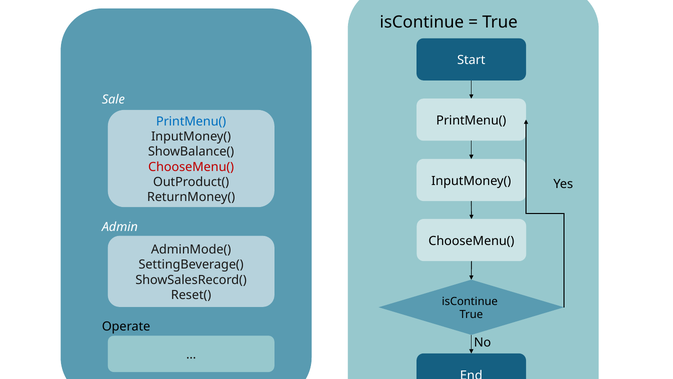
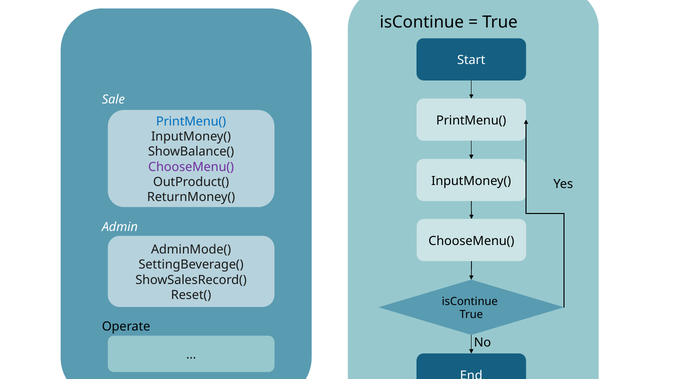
ChooseMenu( colour: red -> purple (191, 167)
